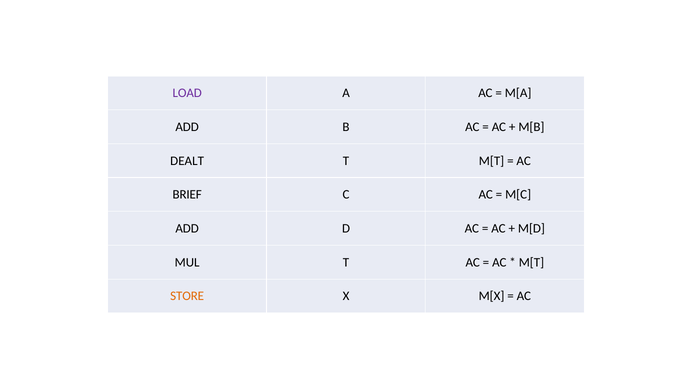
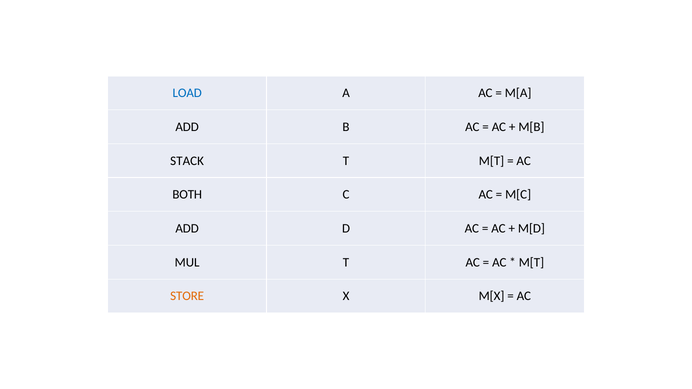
LOAD colour: purple -> blue (187, 93)
DEALT: DEALT -> STACK (187, 161)
BRIEF: BRIEF -> BOTH (187, 195)
